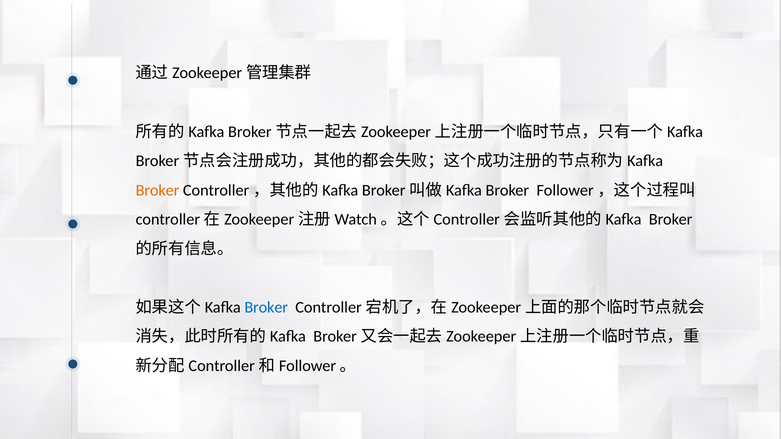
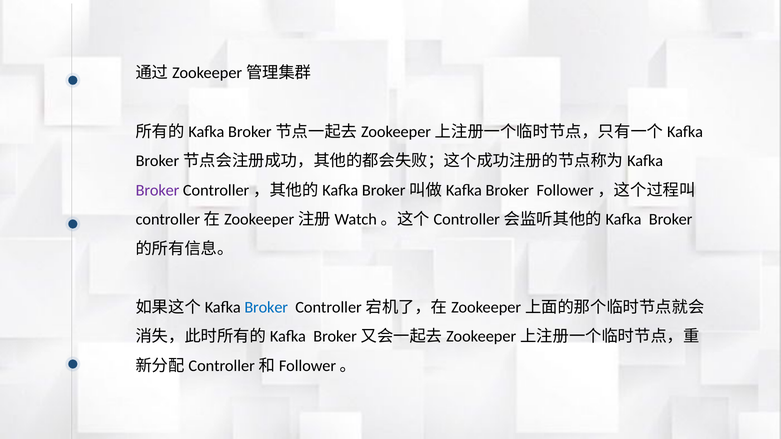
Broker colour: orange -> purple (158, 190)
